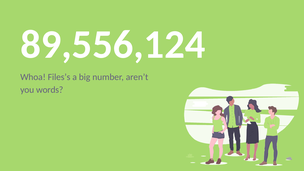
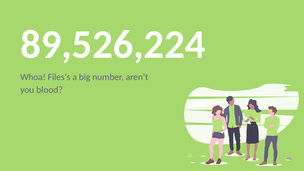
89,556,124: 89,556,124 -> 89,526,224 (113, 44)
words: words -> blood (50, 90)
